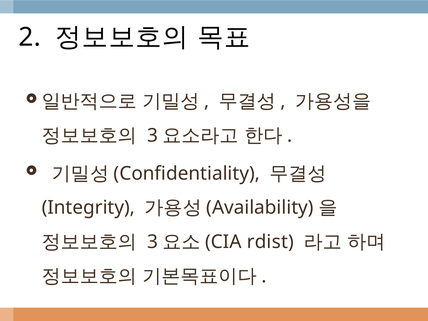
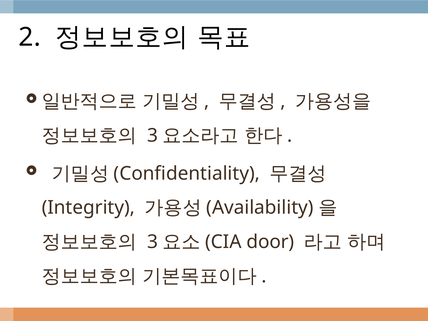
rdist: rdist -> door (270, 242)
